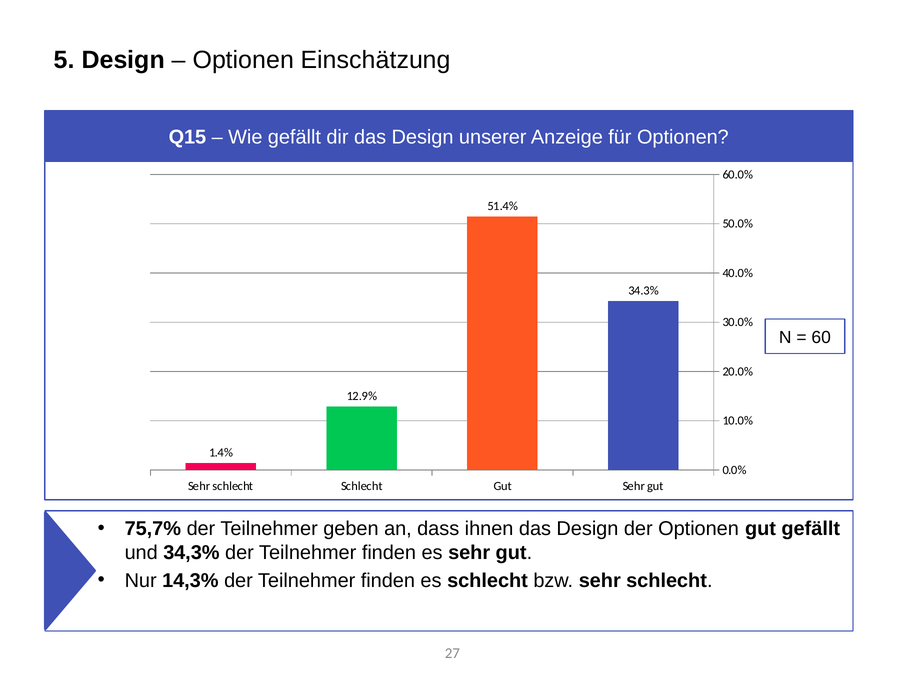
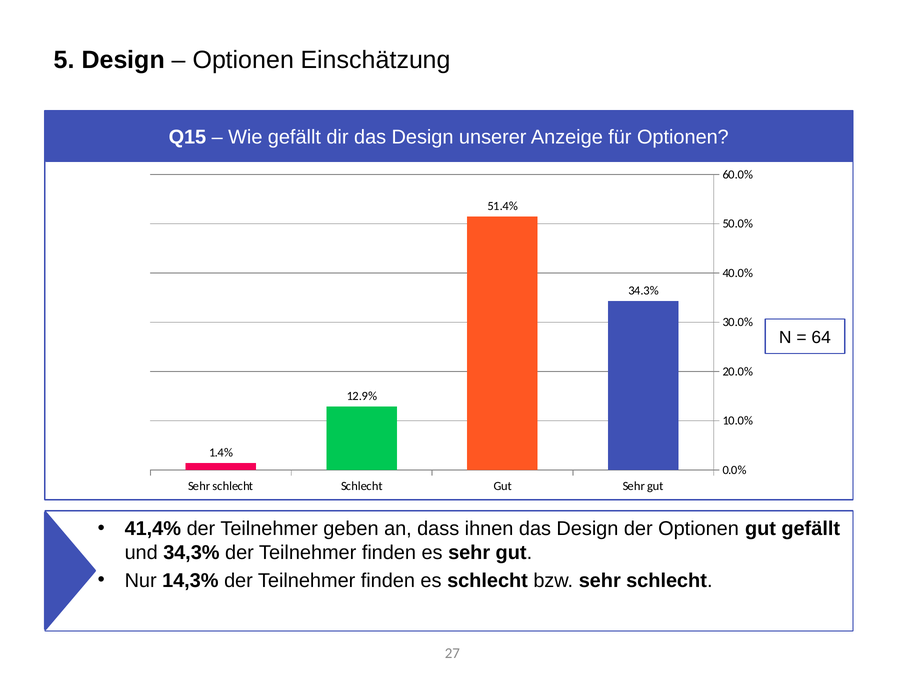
60: 60 -> 64 (821, 337)
75,7%: 75,7% -> 41,4% (153, 528)
